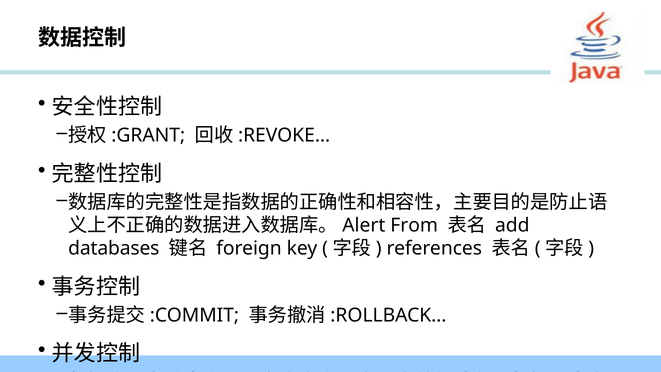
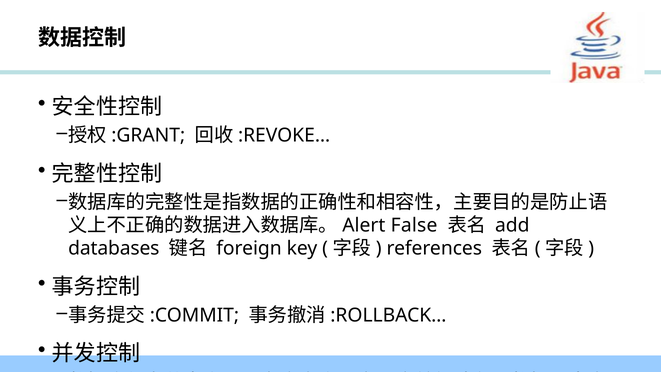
From: From -> False (414, 225)
